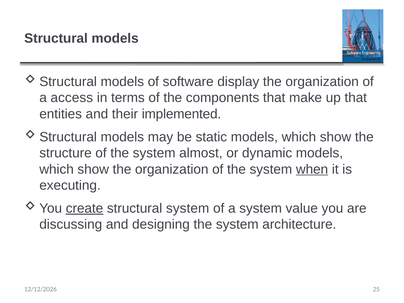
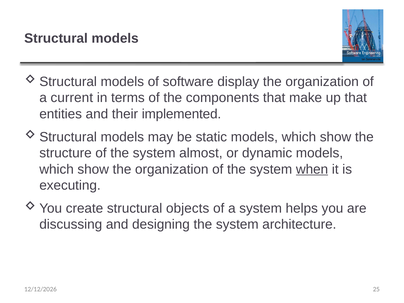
access: access -> current (72, 98)
create underline: present -> none (84, 208)
structural system: system -> objects (188, 208)
value: value -> helps (302, 208)
